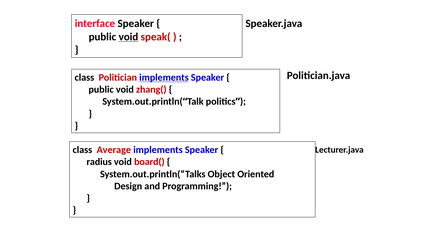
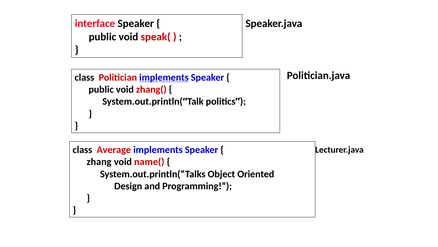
void underline: present -> none (128, 37)
radius: radius -> zhang (99, 162)
board(: board( -> name( (149, 162)
